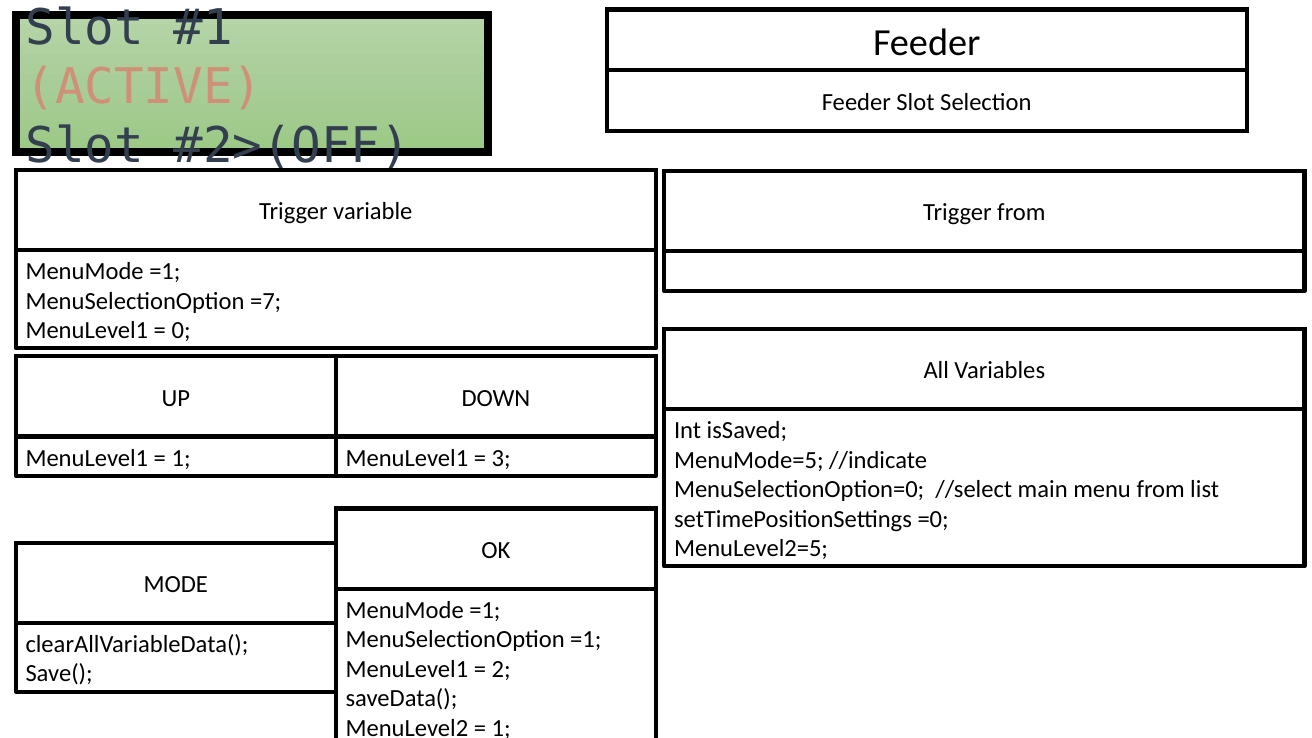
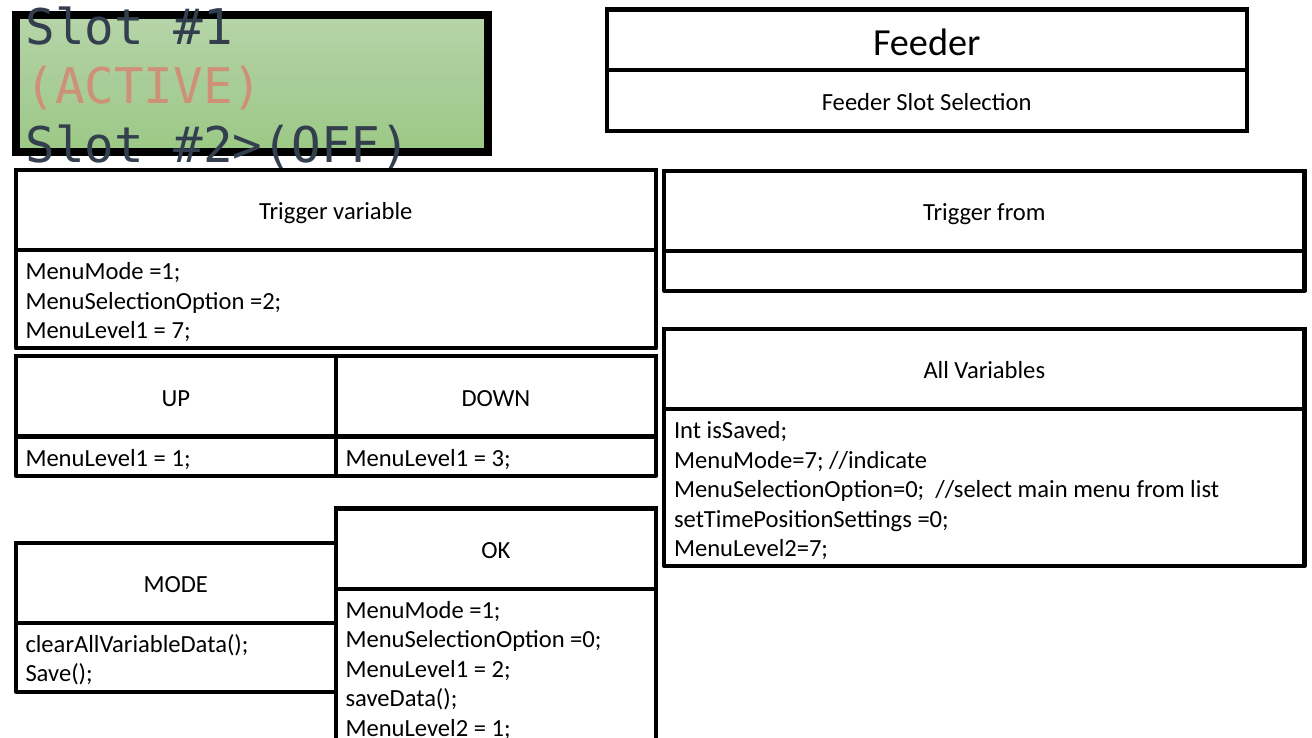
=7: =7 -> =2 (266, 301)
0: 0 -> 7 (181, 331)
MenuMode=5: MenuMode=5 -> MenuMode=7 (749, 460)
MenuLevel2=5: MenuLevel2=5 -> MenuLevel2=7 (751, 548)
MenuSelectionOption =1: =1 -> =0 (586, 640)
